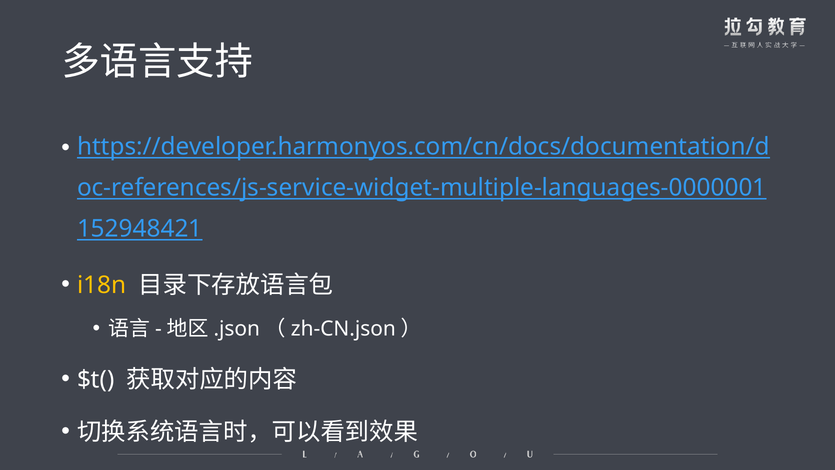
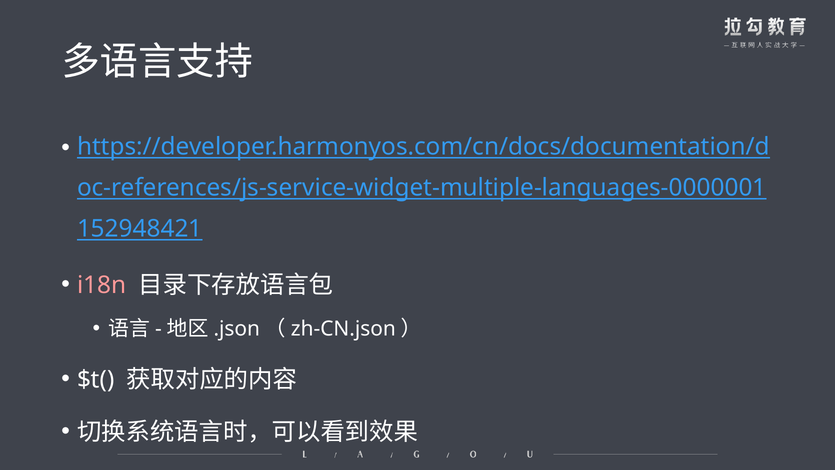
i18n colour: yellow -> pink (102, 285)
